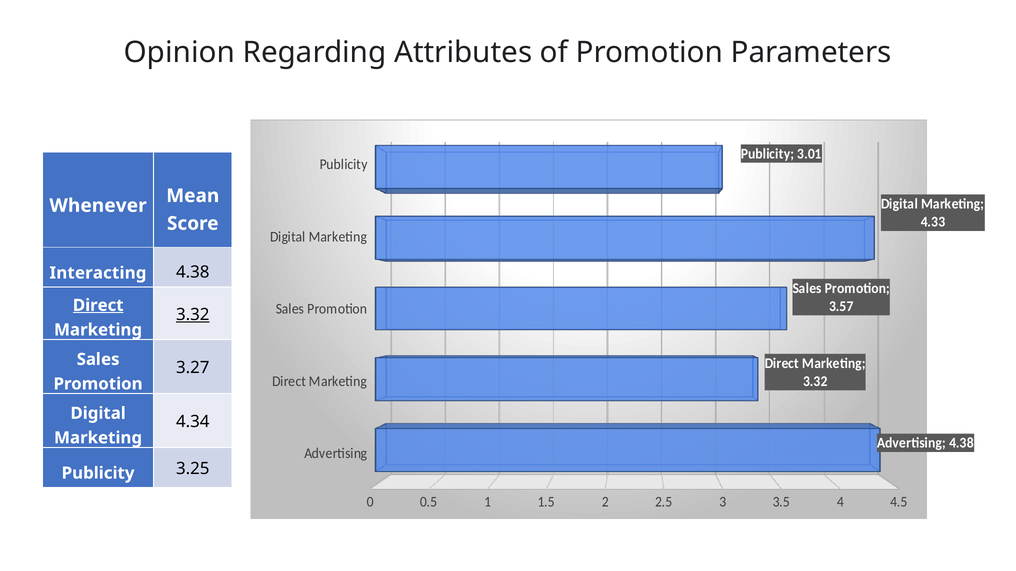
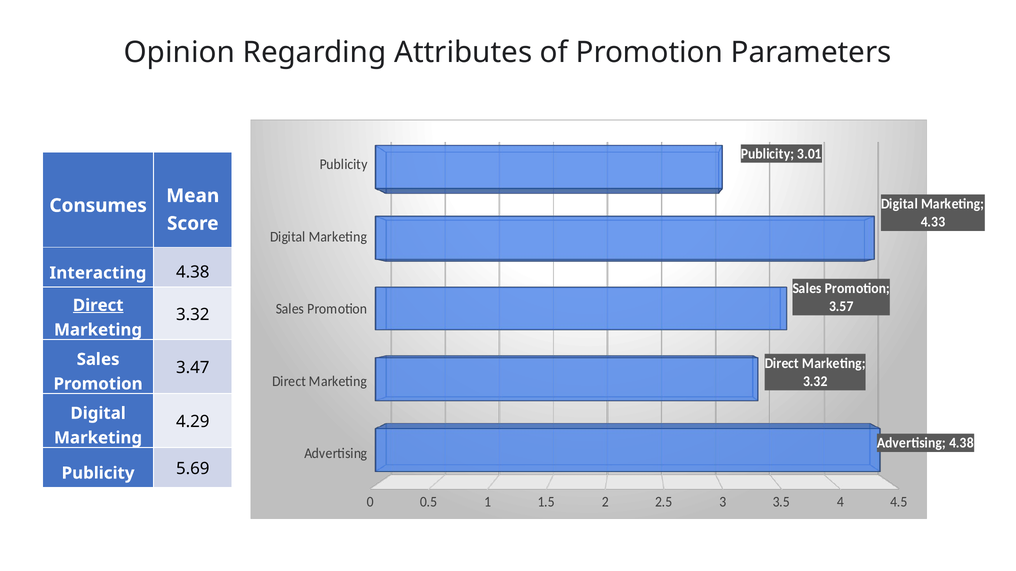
Whenever: Whenever -> Consumes (98, 206)
3.32 underline: present -> none (193, 315)
3.27: 3.27 -> 3.47 (193, 368)
4.34: 4.34 -> 4.29 (193, 422)
3.25: 3.25 -> 5.69 (193, 469)
